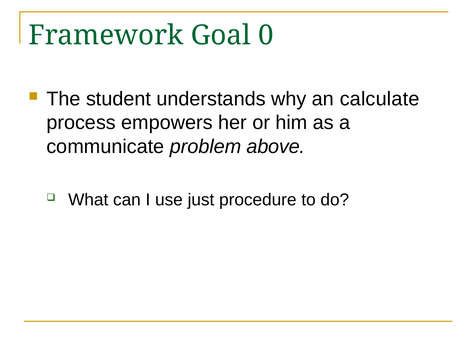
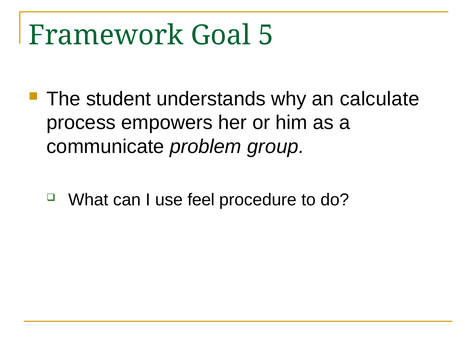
0: 0 -> 5 (266, 35)
above: above -> group (276, 147)
just: just -> feel (201, 200)
